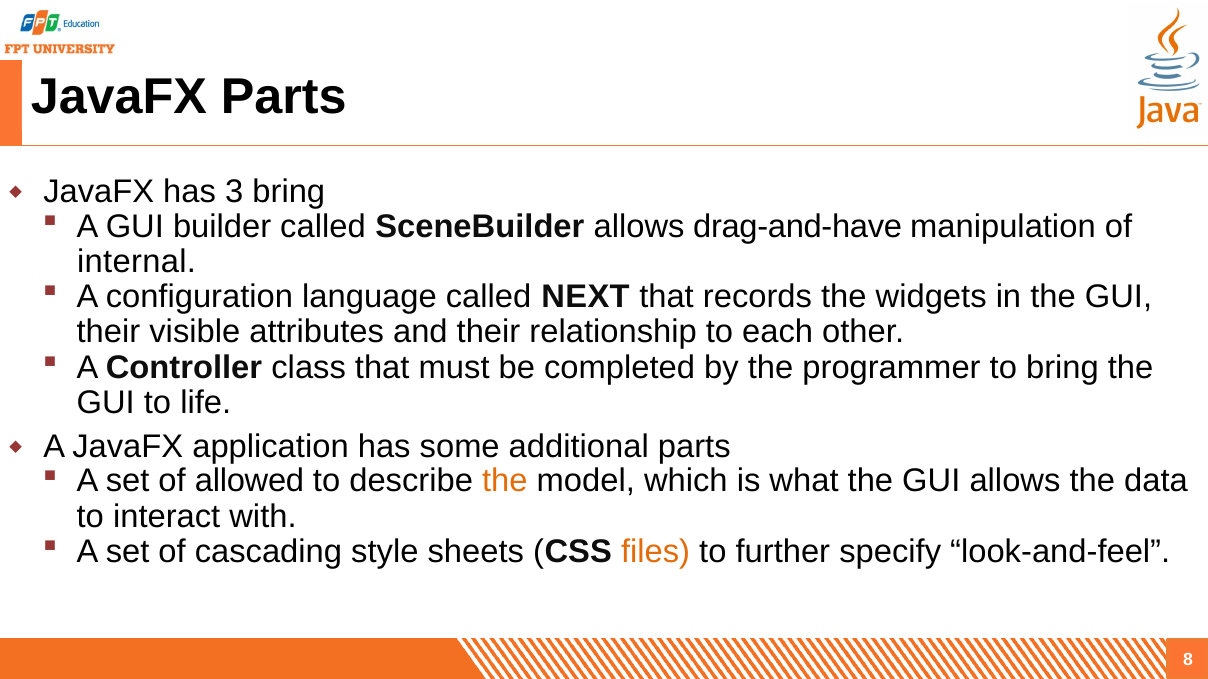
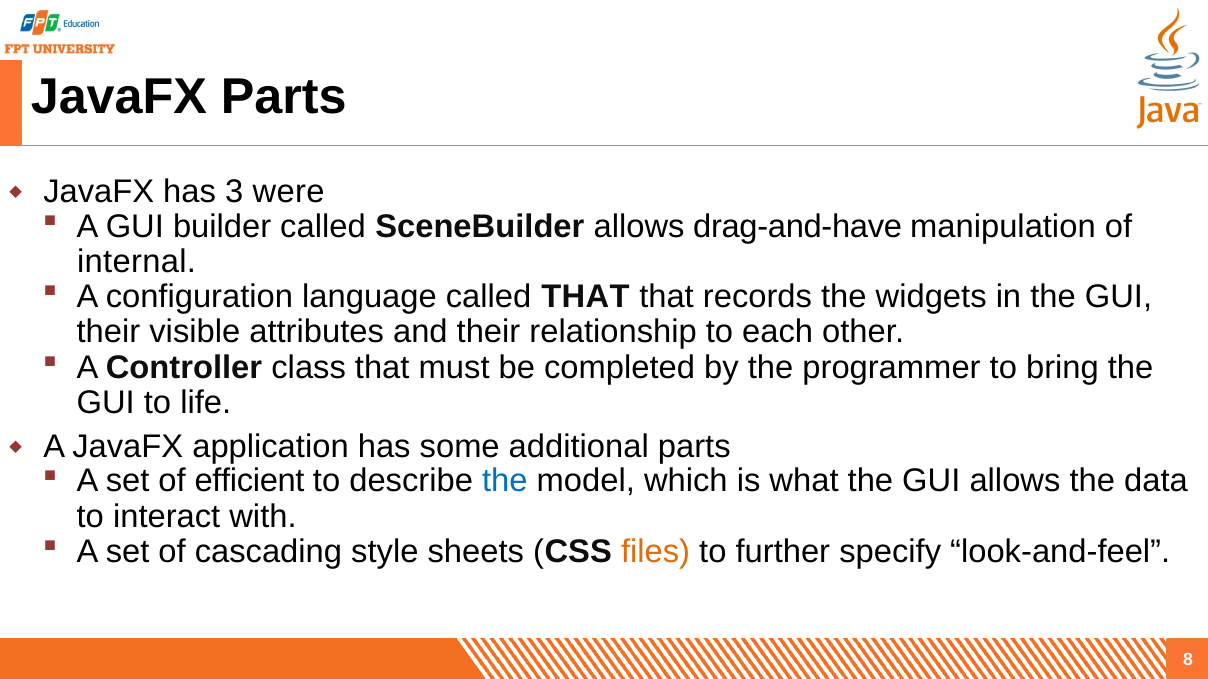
3 bring: bring -> were (289, 192)
called NEXT: NEXT -> THAT (586, 297)
allowed: allowed -> efficient (250, 481)
the colour: orange -> blue (505, 481)
